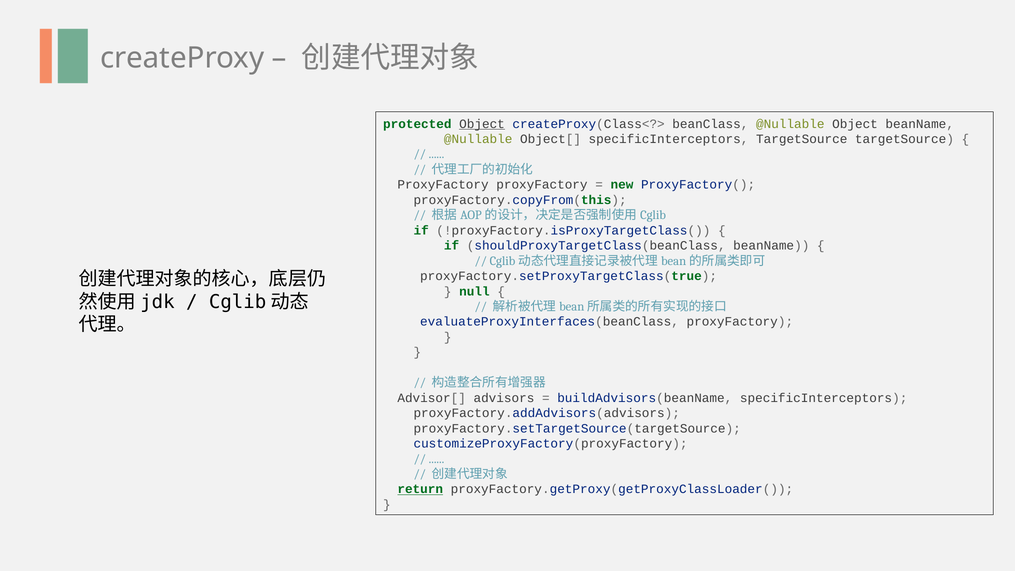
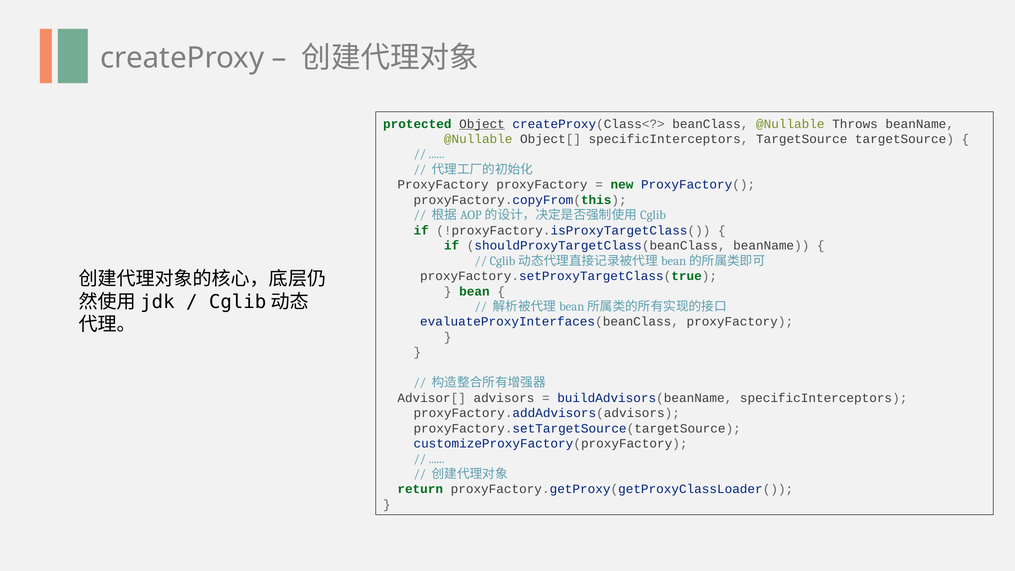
@Nullable Object: Object -> Throws (855, 124)
null: null -> bean (474, 291)
return underline: present -> none (420, 489)
